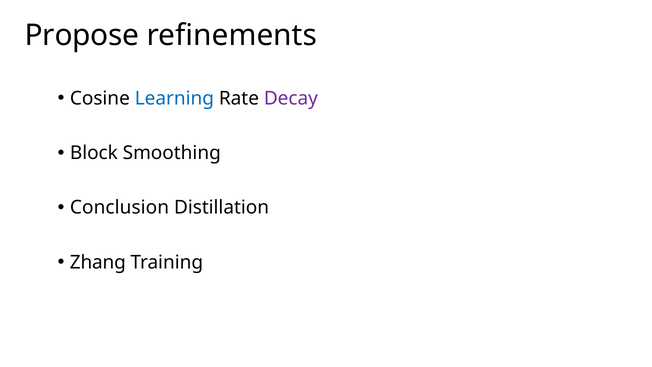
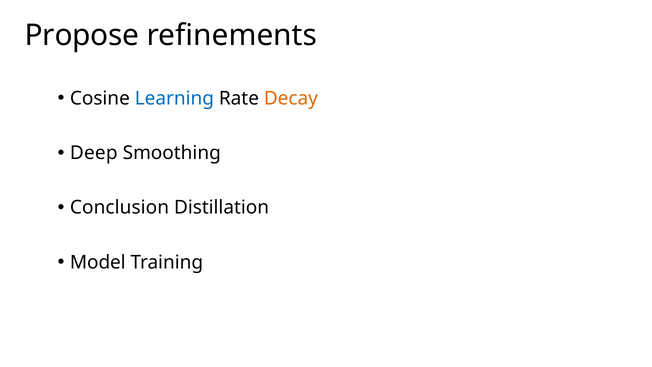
Decay colour: purple -> orange (291, 98)
Block: Block -> Deep (94, 153)
Zhang: Zhang -> Model (98, 262)
